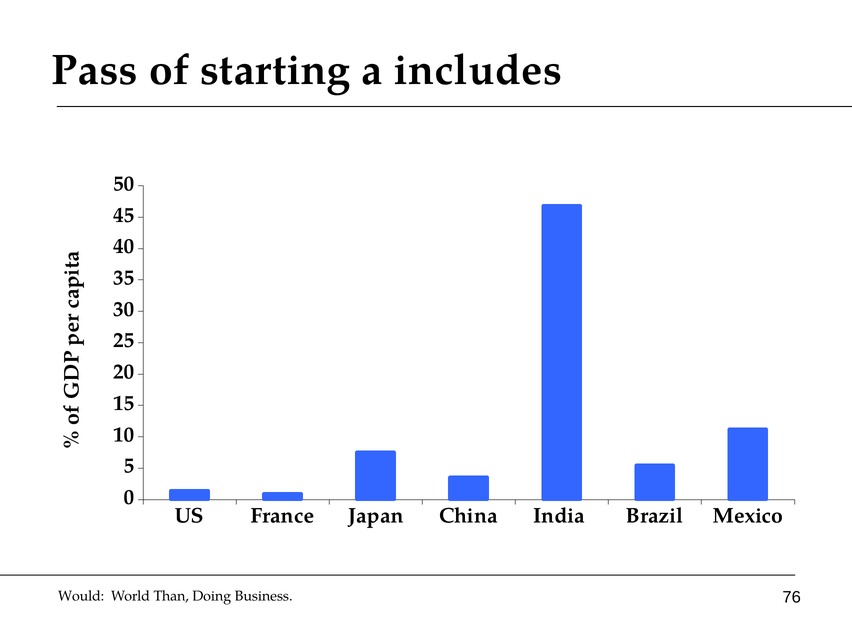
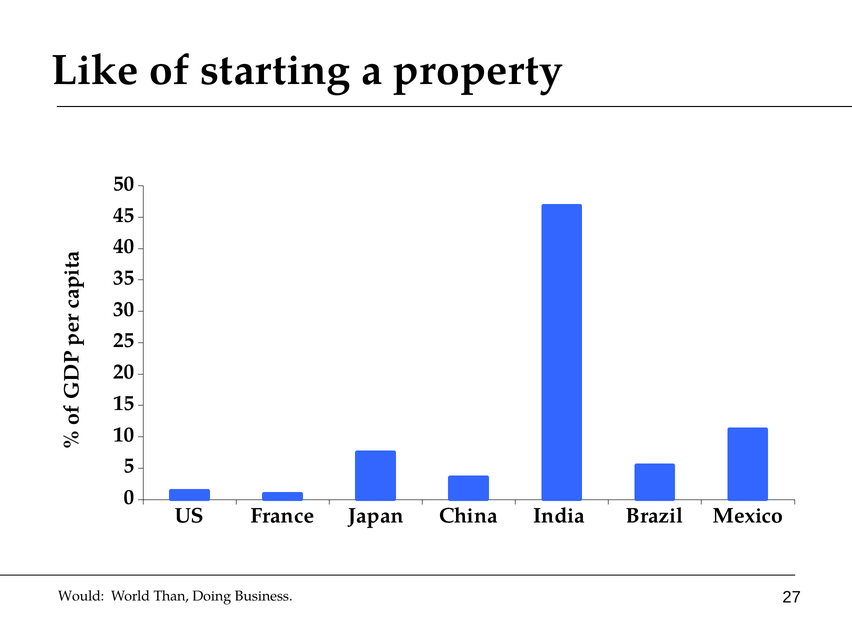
Pass: Pass -> Like (95, 70)
includes: includes -> property (478, 70)
76: 76 -> 27 (792, 597)
